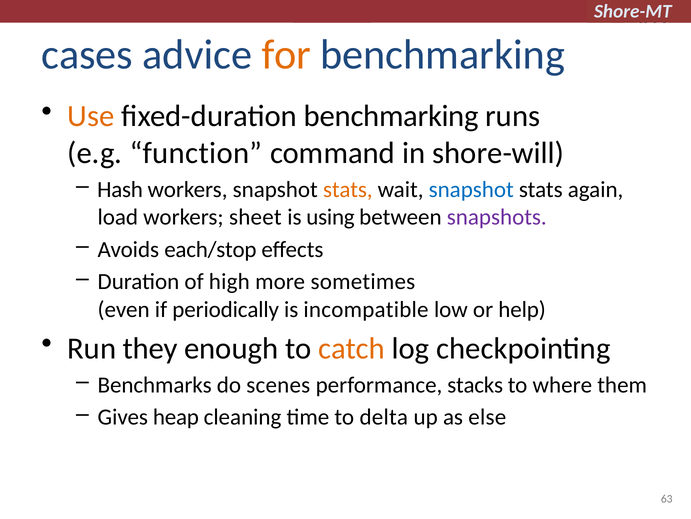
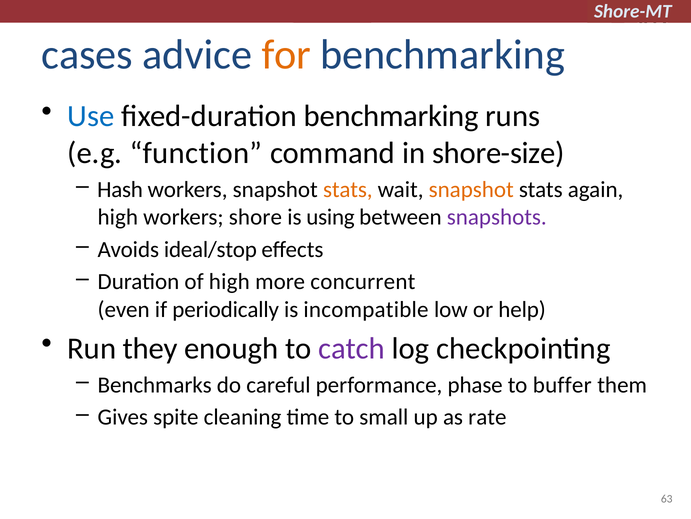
Use colour: orange -> blue (91, 116)
shore-will: shore-will -> shore-size (498, 153)
snapshot colour: blue -> orange (471, 189)
load: load -> high (118, 217)
sheet: sheet -> shore (255, 217)
each/stop: each/stop -> ideal/stop (210, 249)
sometimes: sometimes -> concurrent (363, 281)
catch colour: orange -> purple (352, 348)
scenes: scenes -> careful (278, 384)
stacks: stacks -> phase (475, 384)
where: where -> buffer (562, 384)
heap: heap -> spite (176, 417)
delta: delta -> small (384, 417)
else: else -> rate (487, 417)
